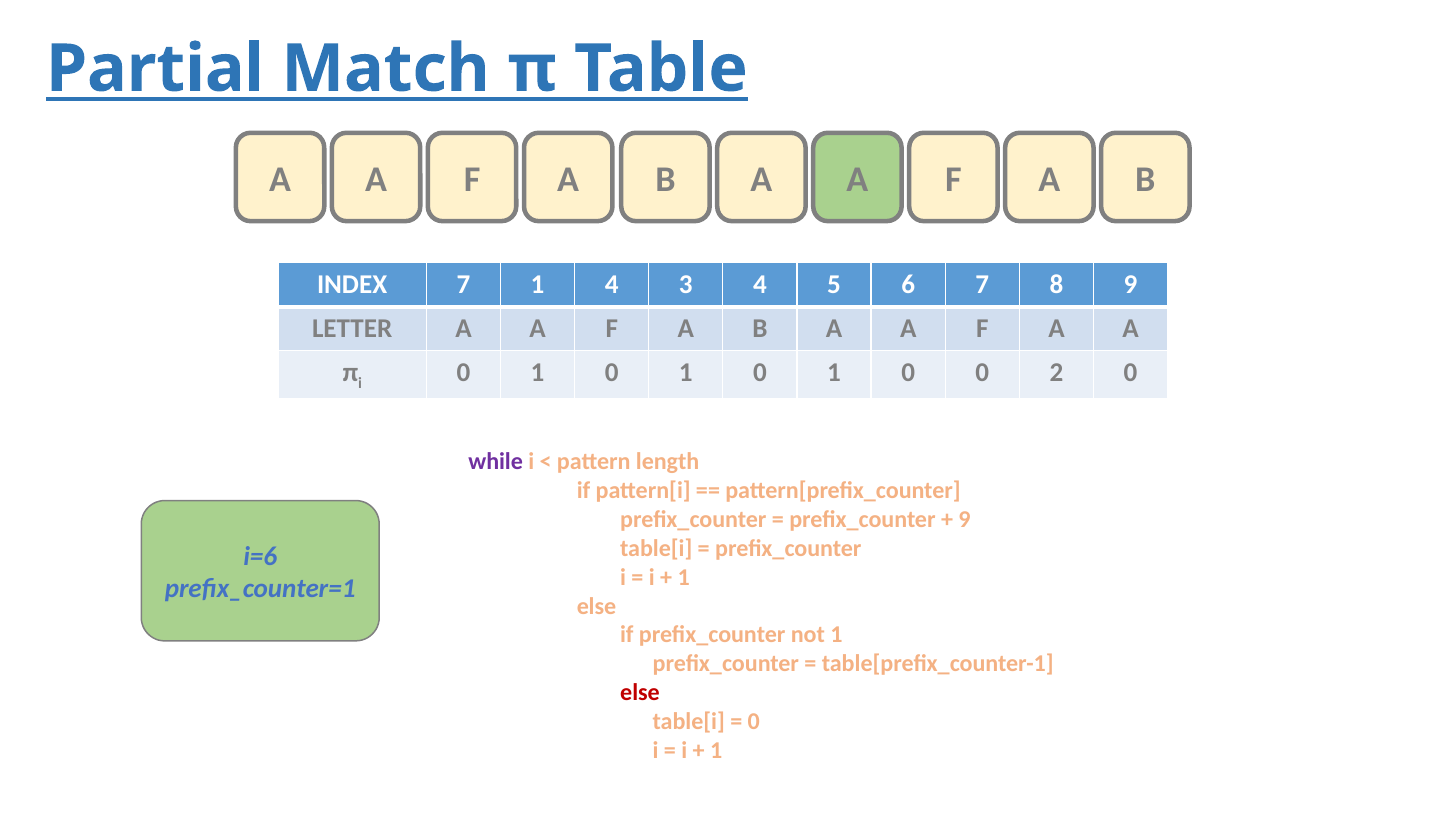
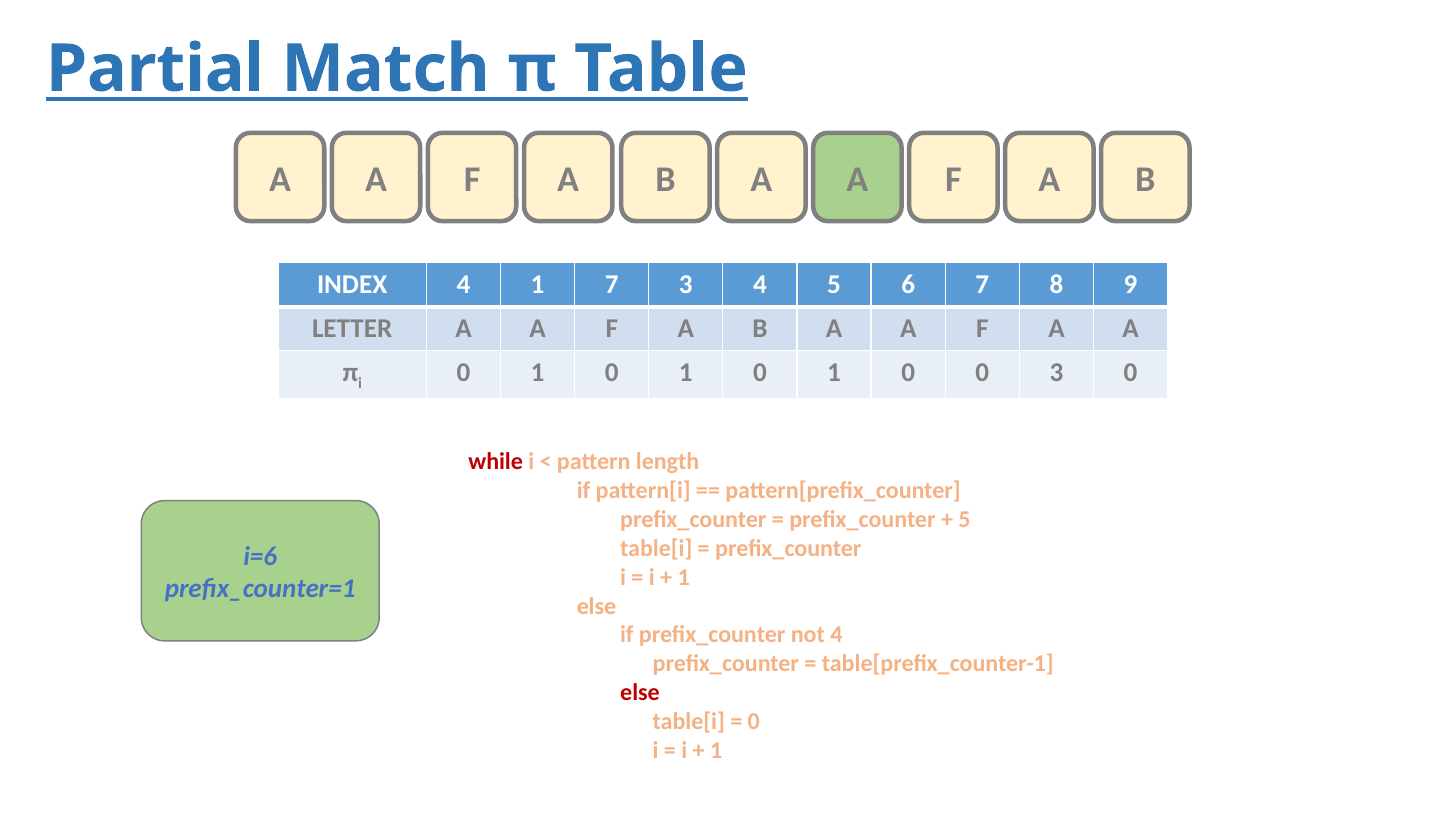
INDEX 7: 7 -> 4 (463, 285)
1 4: 4 -> 7 (612, 285)
0 2: 2 -> 3 (1056, 373)
while colour: purple -> red (496, 462)
9: 9 -> 5 (965, 520)
not 1: 1 -> 4 (836, 635)
